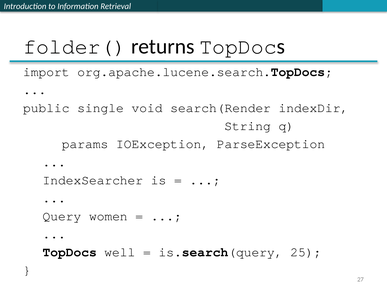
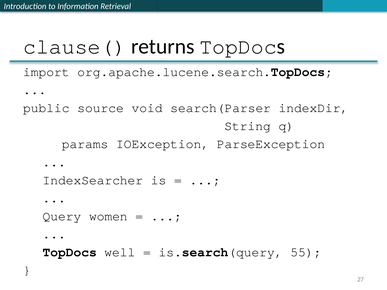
folder(: folder( -> clause( (75, 47)
single: single -> source (101, 108)
search(Render: search(Render -> search(Parser (221, 108)
25: 25 -> 55 (306, 252)
